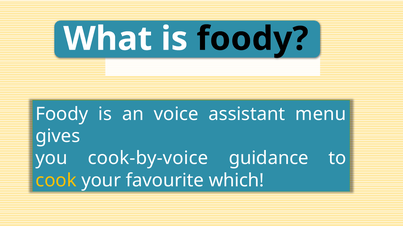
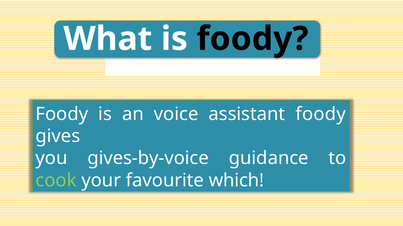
assistant menu: menu -> foody (321, 114)
cook-by-voice: cook-by-voice -> gives-by-voice (148, 159)
cook colour: yellow -> light green (56, 181)
